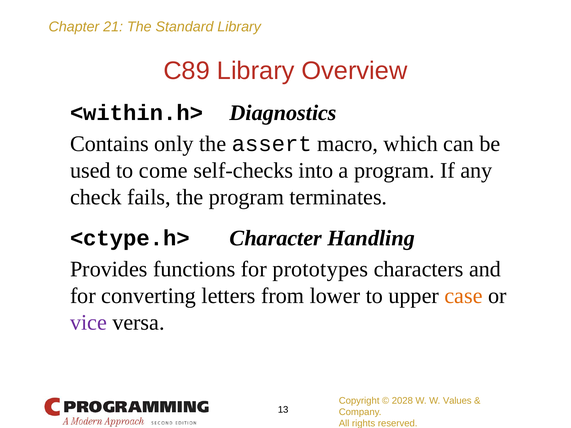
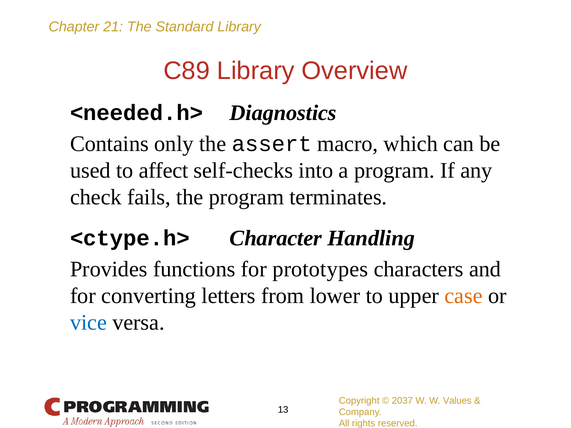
<within.h>: <within.h> -> <needed.h> (137, 113)
come: come -> affect (164, 171)
vice colour: purple -> blue (88, 323)
2028: 2028 -> 2037 (402, 401)
